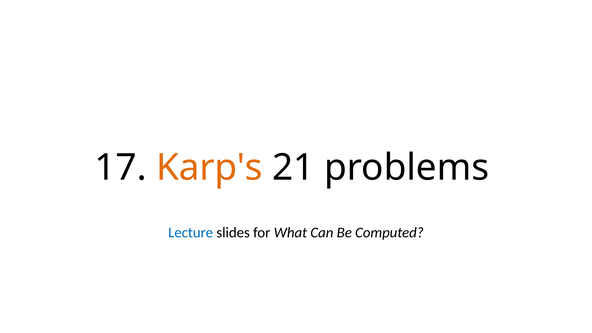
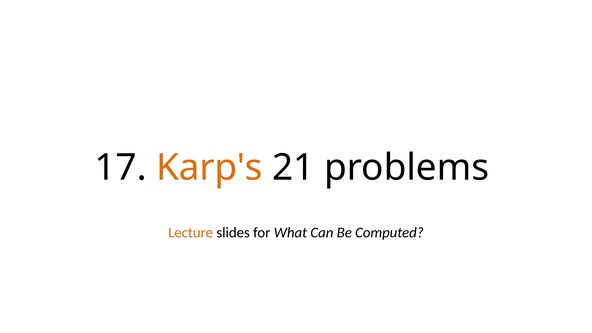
Lecture colour: blue -> orange (191, 233)
